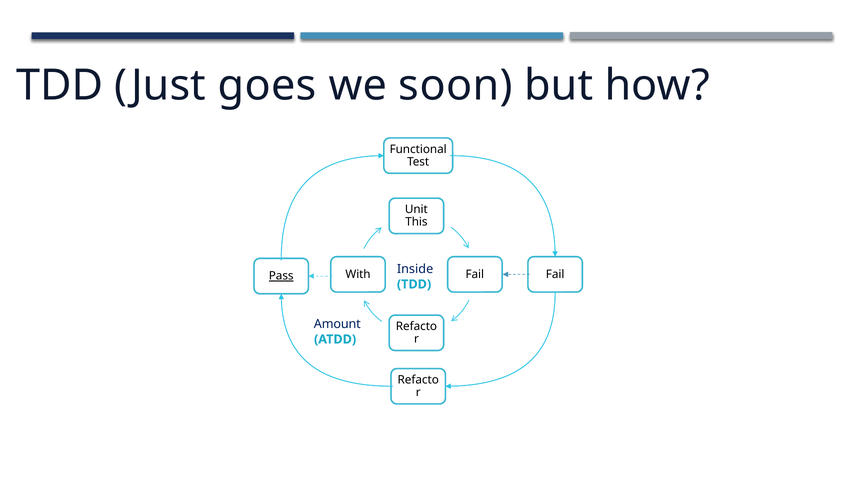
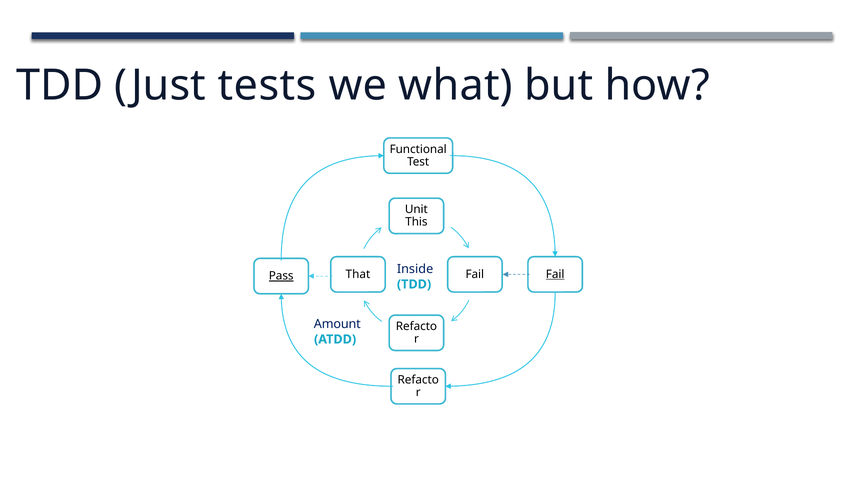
goes: goes -> tests (267, 86)
soon: soon -> what (456, 86)
With: With -> That (358, 274)
Fail underline: none -> present (555, 274)
